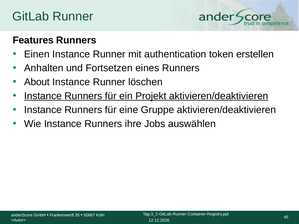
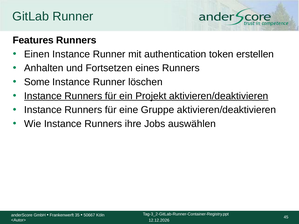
About: About -> Some (37, 82)
